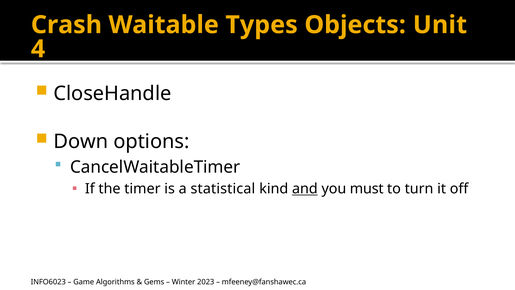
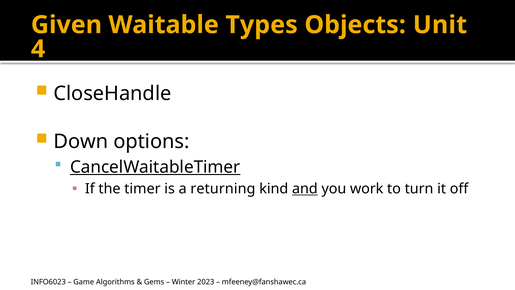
Crash: Crash -> Given (66, 25)
CancelWaitableTimer underline: none -> present (155, 167)
statistical: statistical -> returning (223, 189)
must: must -> work (367, 189)
